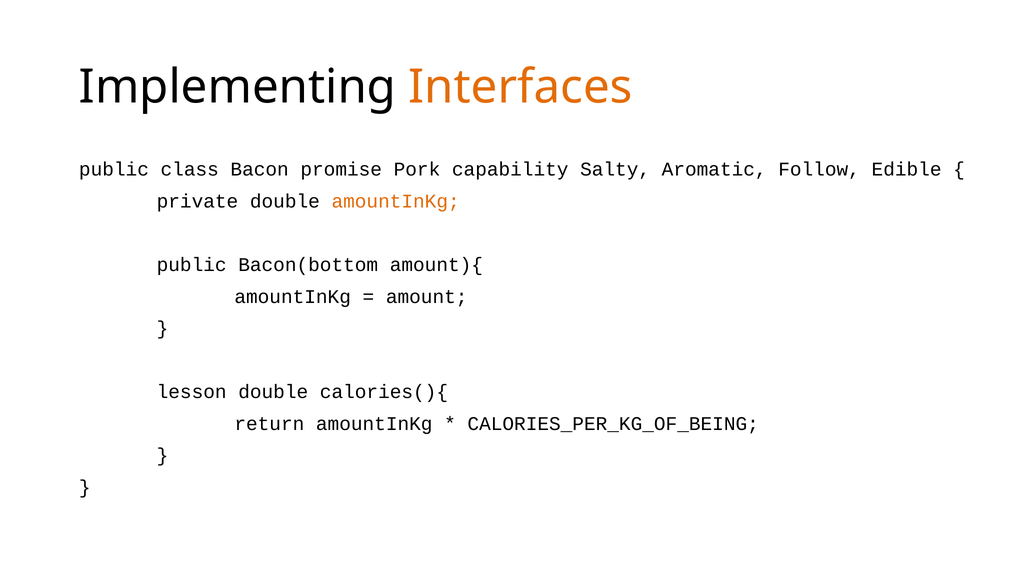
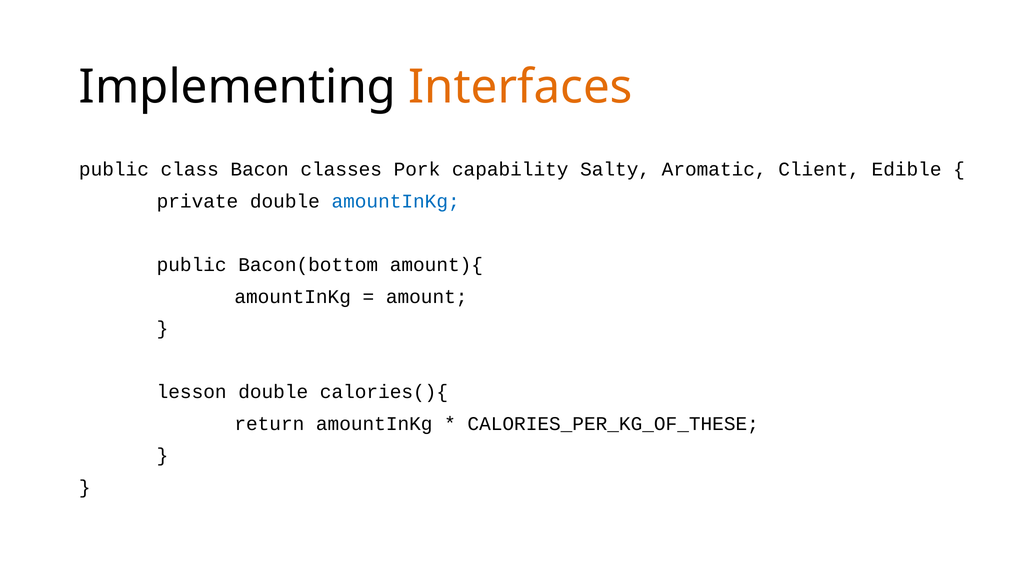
promise: promise -> classes (341, 169)
Follow: Follow -> Client (819, 169)
amountInKg colour: orange -> blue (396, 201)
CALORIES_PER_KG_OF_BEING: CALORIES_PER_KG_OF_BEING -> CALORIES_PER_KG_OF_THESE (613, 424)
